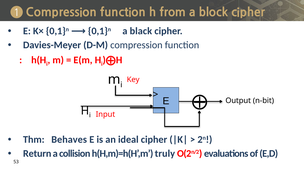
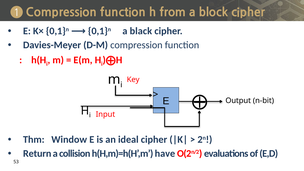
Behaves: Behaves -> Window (69, 140)
truly: truly -> have (165, 154)
